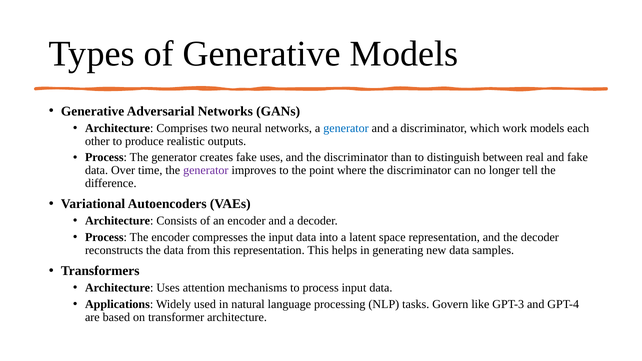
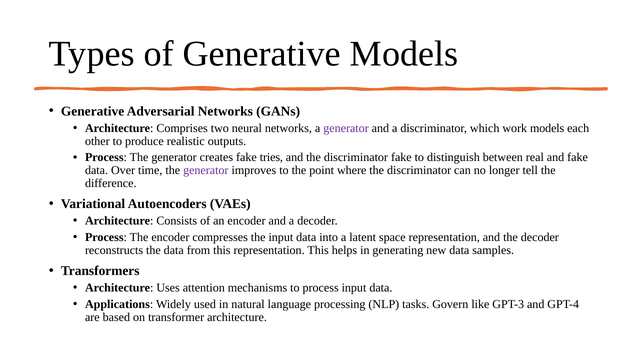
generator colour: blue -> purple (346, 128)
fake uses: uses -> tries (271, 158)
discriminator than: than -> fake (401, 158)
